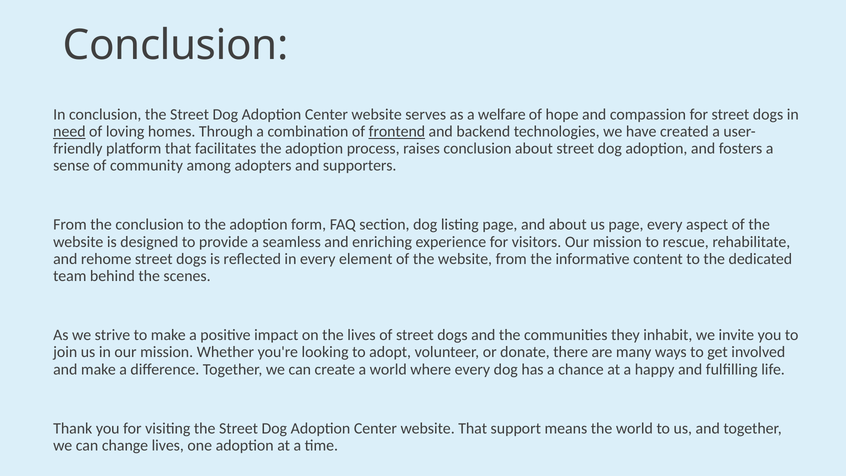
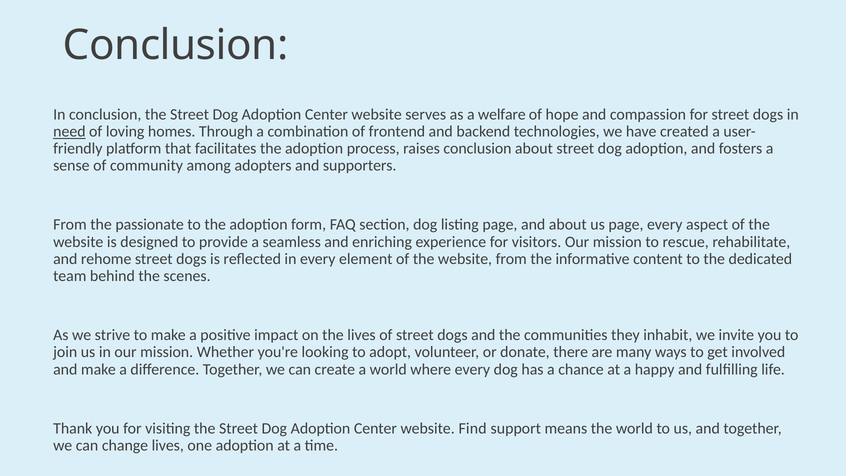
frontend underline: present -> none (397, 131)
the conclusion: conclusion -> passionate (150, 225)
website That: That -> Find (473, 428)
